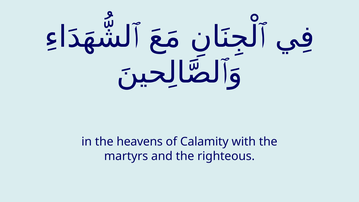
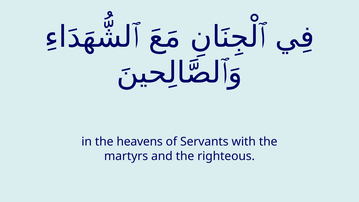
Calamity: Calamity -> Servants (204, 142)
